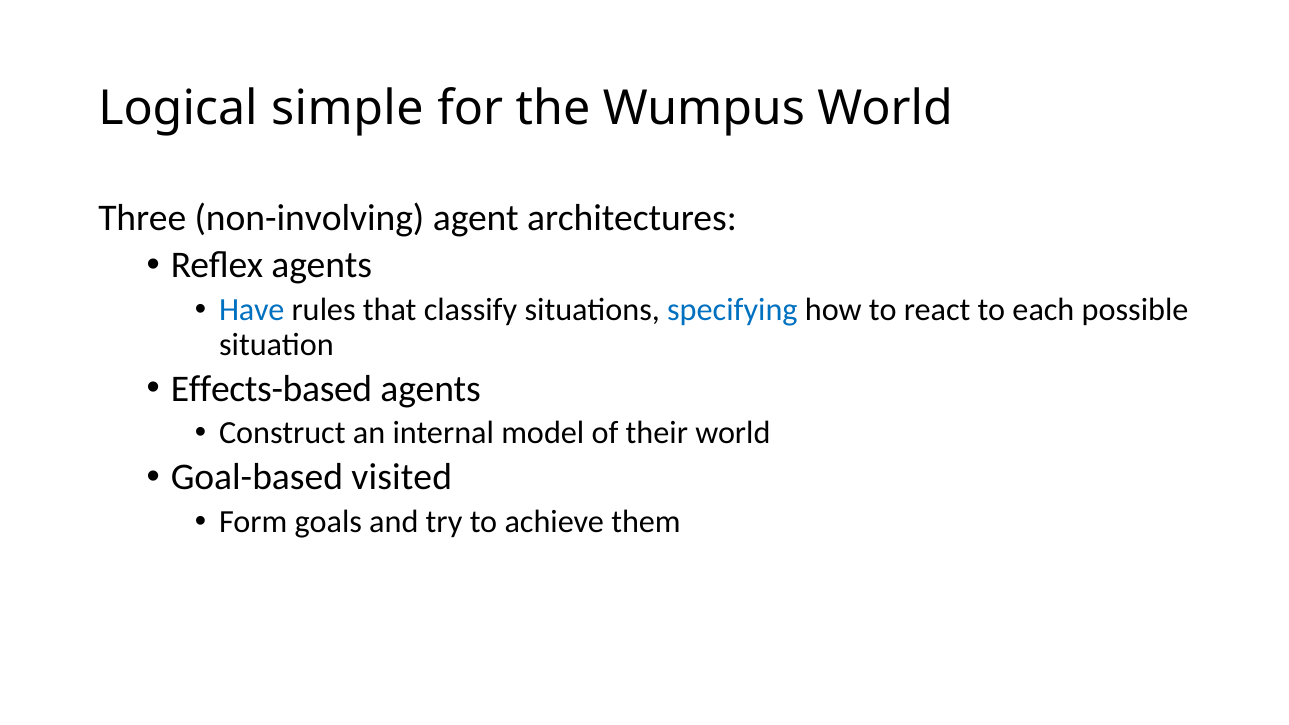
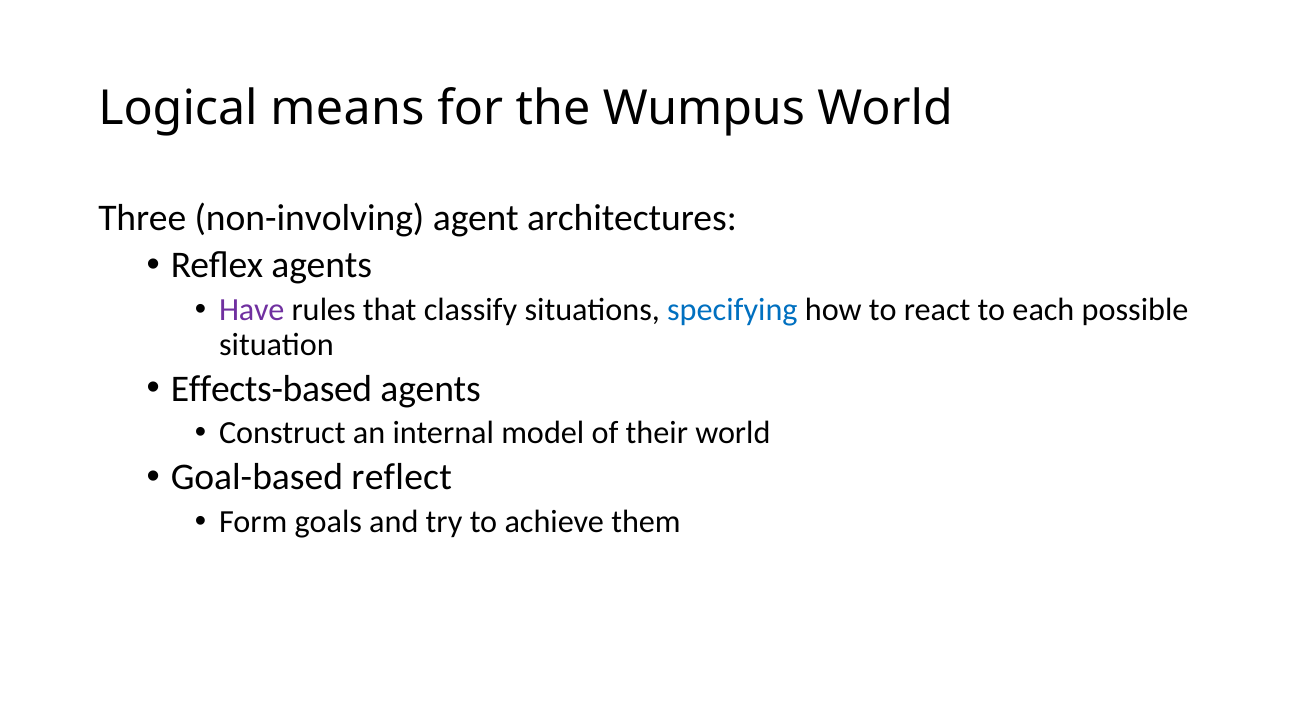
simple: simple -> means (347, 108)
Have colour: blue -> purple (252, 310)
visited: visited -> reflect (402, 478)
